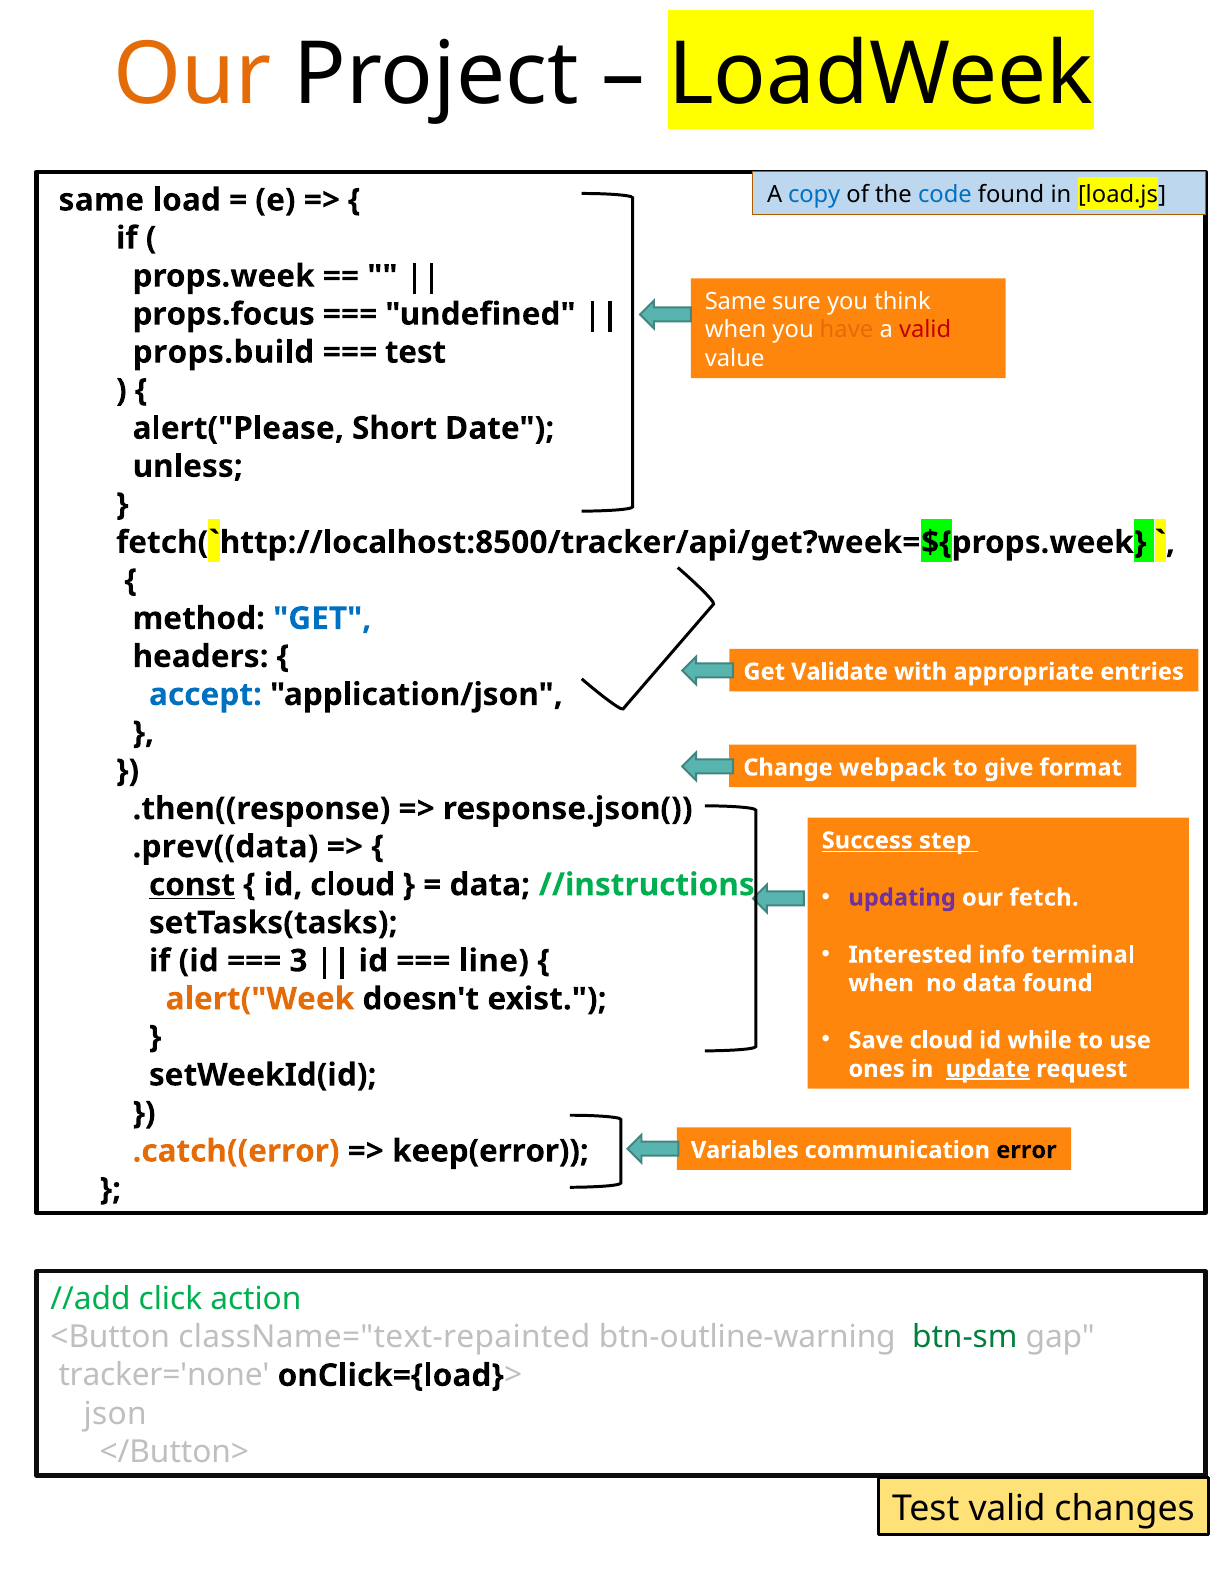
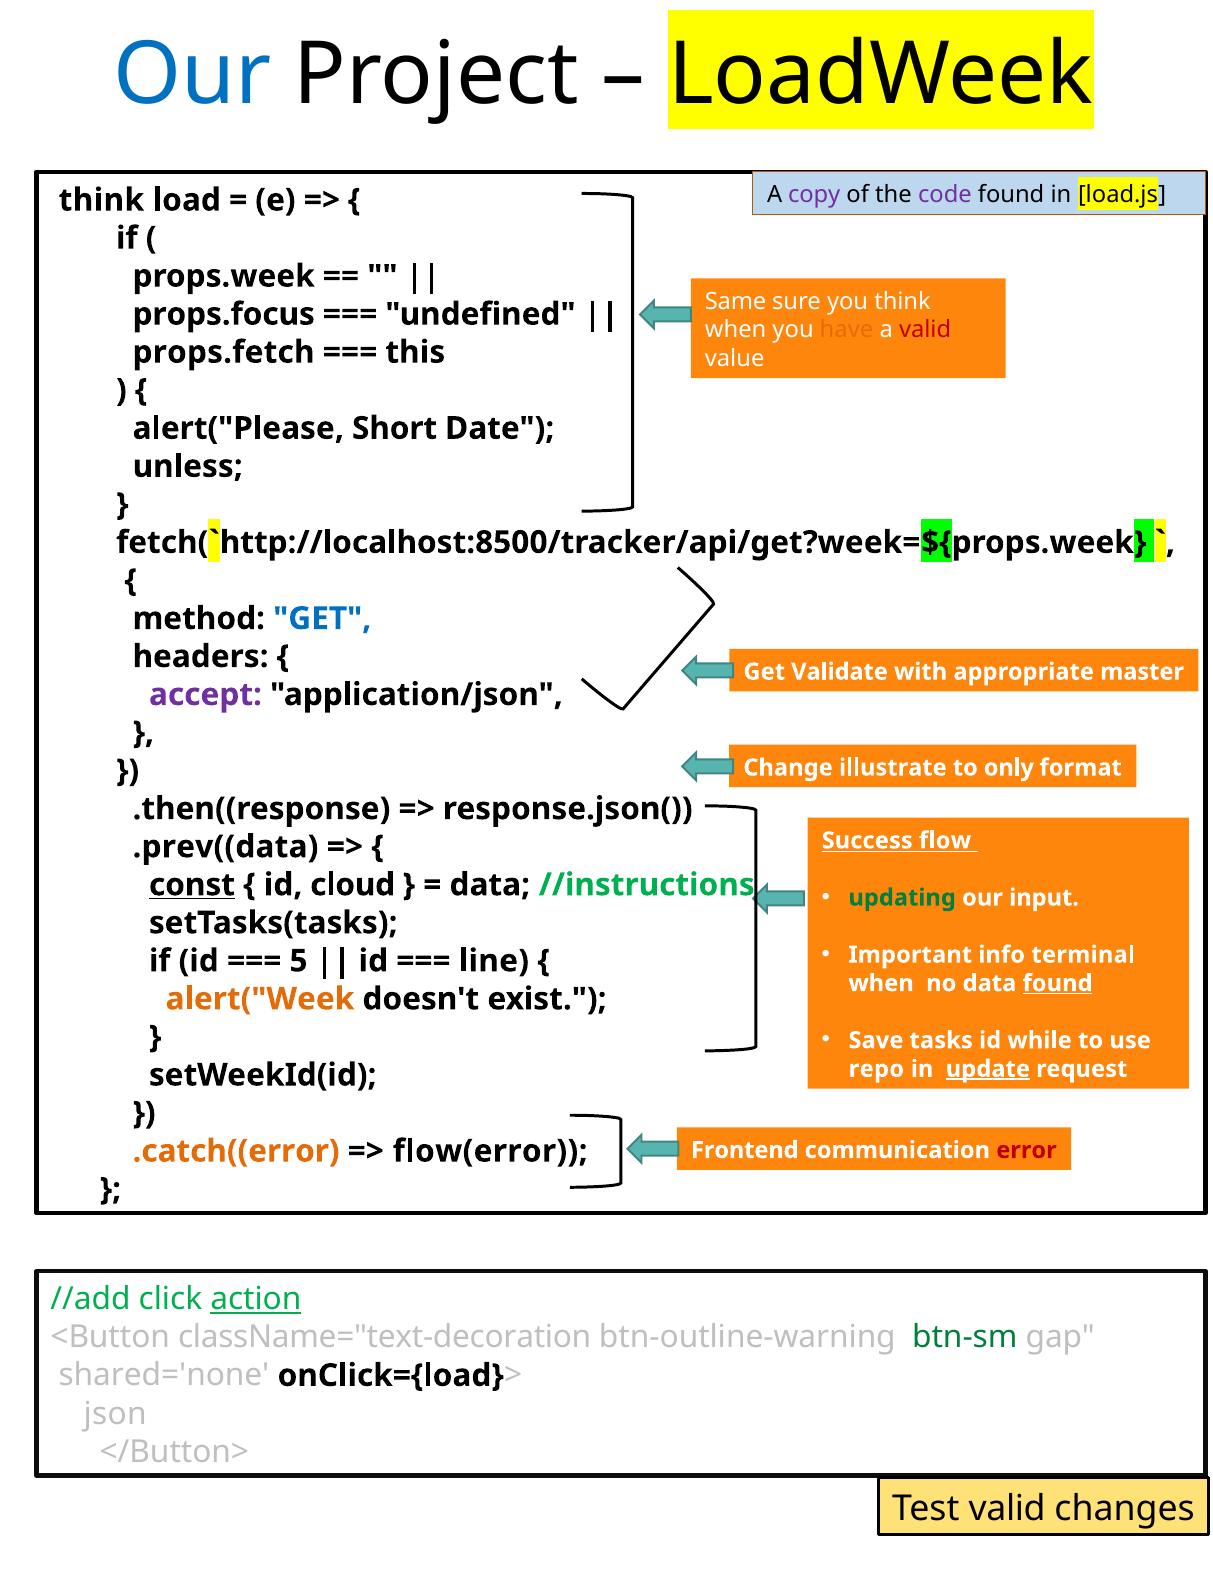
Our colour: orange -> blue (192, 74)
copy colour: blue -> purple (814, 195)
code colour: blue -> purple (945, 195)
same: same -> think (101, 200)
props.build: props.build -> props.fetch (224, 352)
test: test -> this (415, 352)
entries: entries -> master (1142, 672)
accept colour: blue -> purple (205, 695)
webpack: webpack -> illustrate (893, 768)
give: give -> only (1009, 768)
step: step -> flow (945, 840)
updating colour: purple -> green (902, 898)
fetch: fetch -> input (1044, 898)
Interested: Interested -> Important (910, 955)
3: 3 -> 5 (299, 961)
found underline: none -> present (1058, 983)
Save cloud: cloud -> tasks (941, 1040)
ones: ones -> repo (876, 1069)
keep(error: keep(error -> flow(error (490, 1151)
Variables: Variables -> Frontend (745, 1150)
error colour: black -> red (1026, 1150)
action underline: none -> present (256, 1299)
className="text-repainted: className="text-repainted -> className="text-decoration (385, 1337)
tracker='none: tracker='none -> shared='none (164, 1375)
